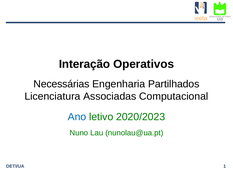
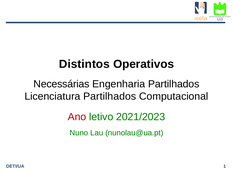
Interação: Interação -> Distintos (84, 64)
Licenciatura Associadas: Associadas -> Partilhados (110, 97)
Ano colour: blue -> red (77, 117)
2020/2023: 2020/2023 -> 2021/2023 (141, 117)
